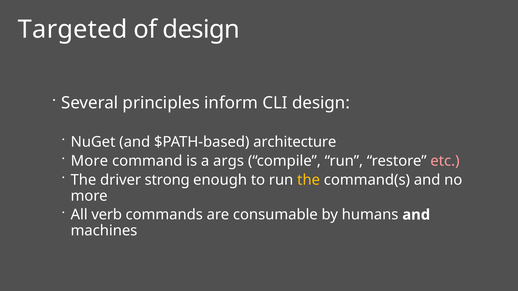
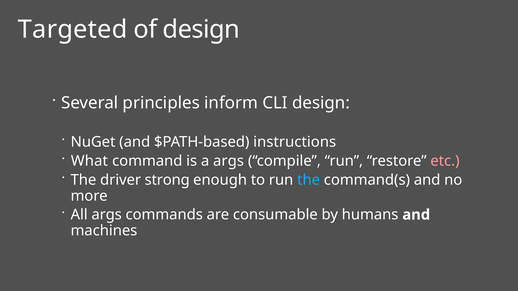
architecture: architecture -> instructions (295, 142)
More: More -> What (89, 161)
the colour: yellow -> light blue (309, 180)
All verb: verb -> args (107, 215)
